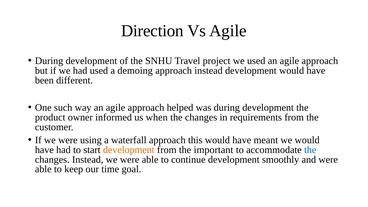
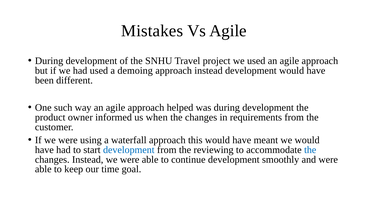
Direction: Direction -> Mistakes (152, 31)
development colour: orange -> blue (129, 150)
important: important -> reviewing (214, 150)
